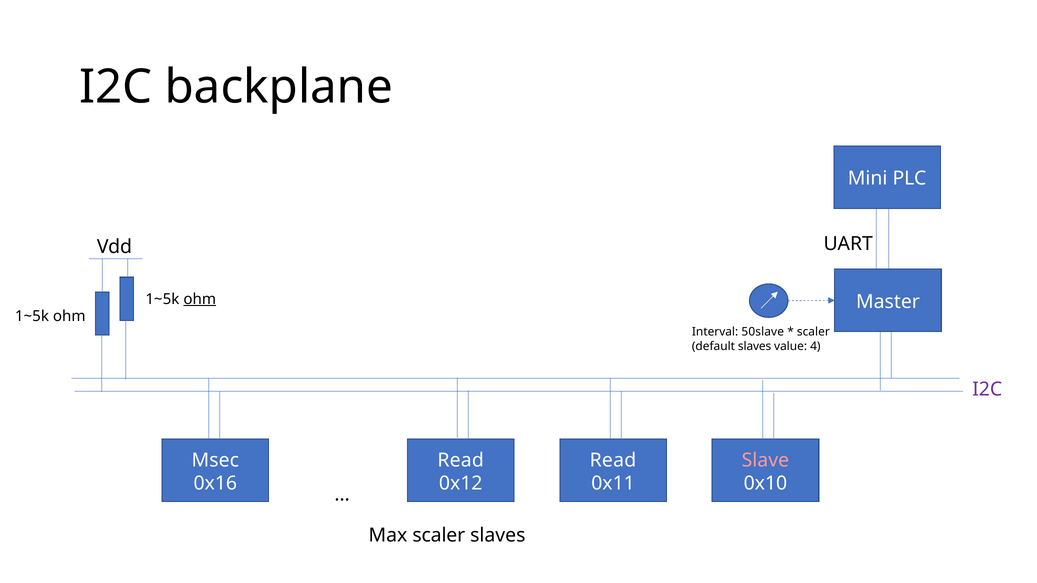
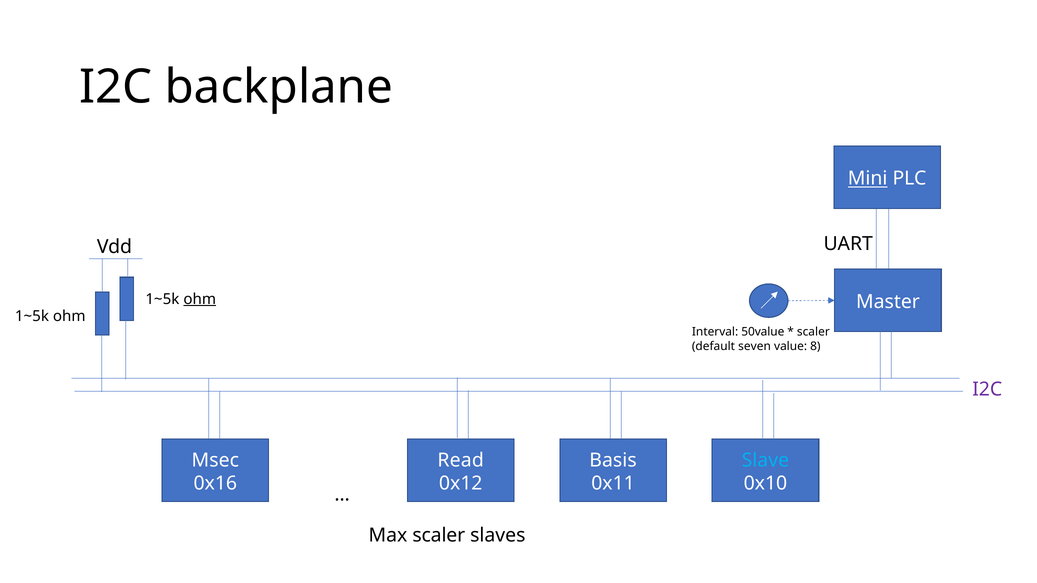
Mini underline: none -> present (868, 179)
50slave: 50slave -> 50value (763, 332)
default slaves: slaves -> seven (755, 347)
4: 4 -> 8 (815, 347)
Read: Read -> Basis (613, 460)
Slave colour: pink -> light blue (765, 460)
